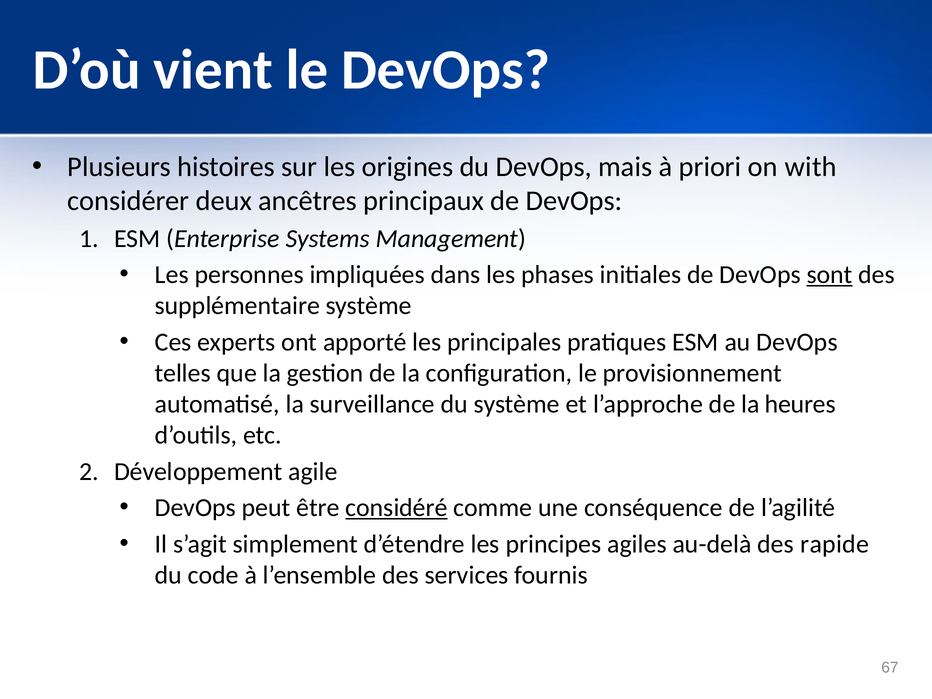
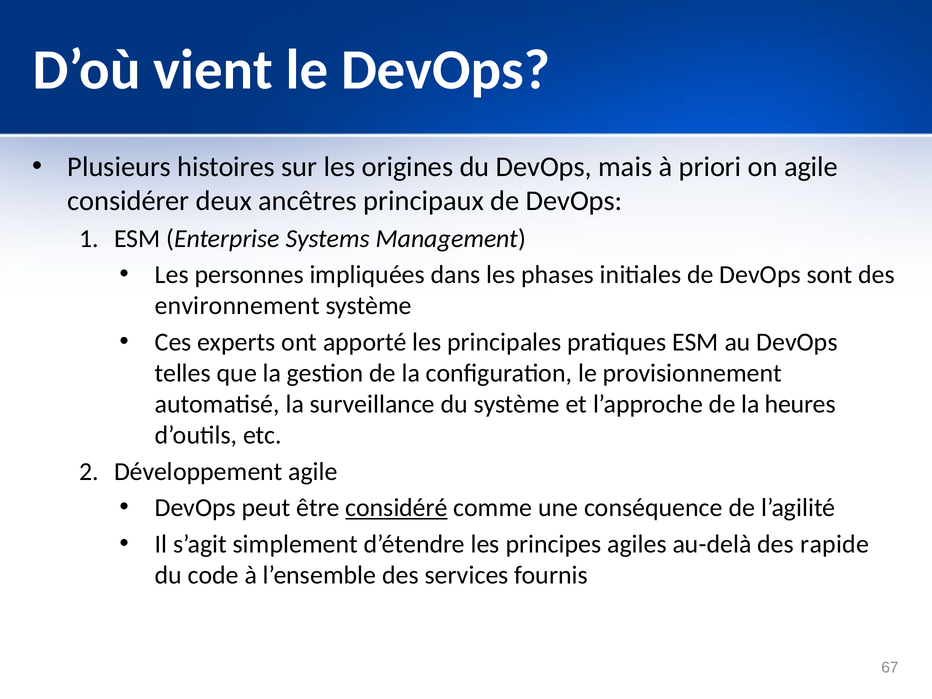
on with: with -> agile (811, 167)
sont underline: present -> none (830, 275)
supplémentaire: supplémentaire -> environnement (237, 306)
